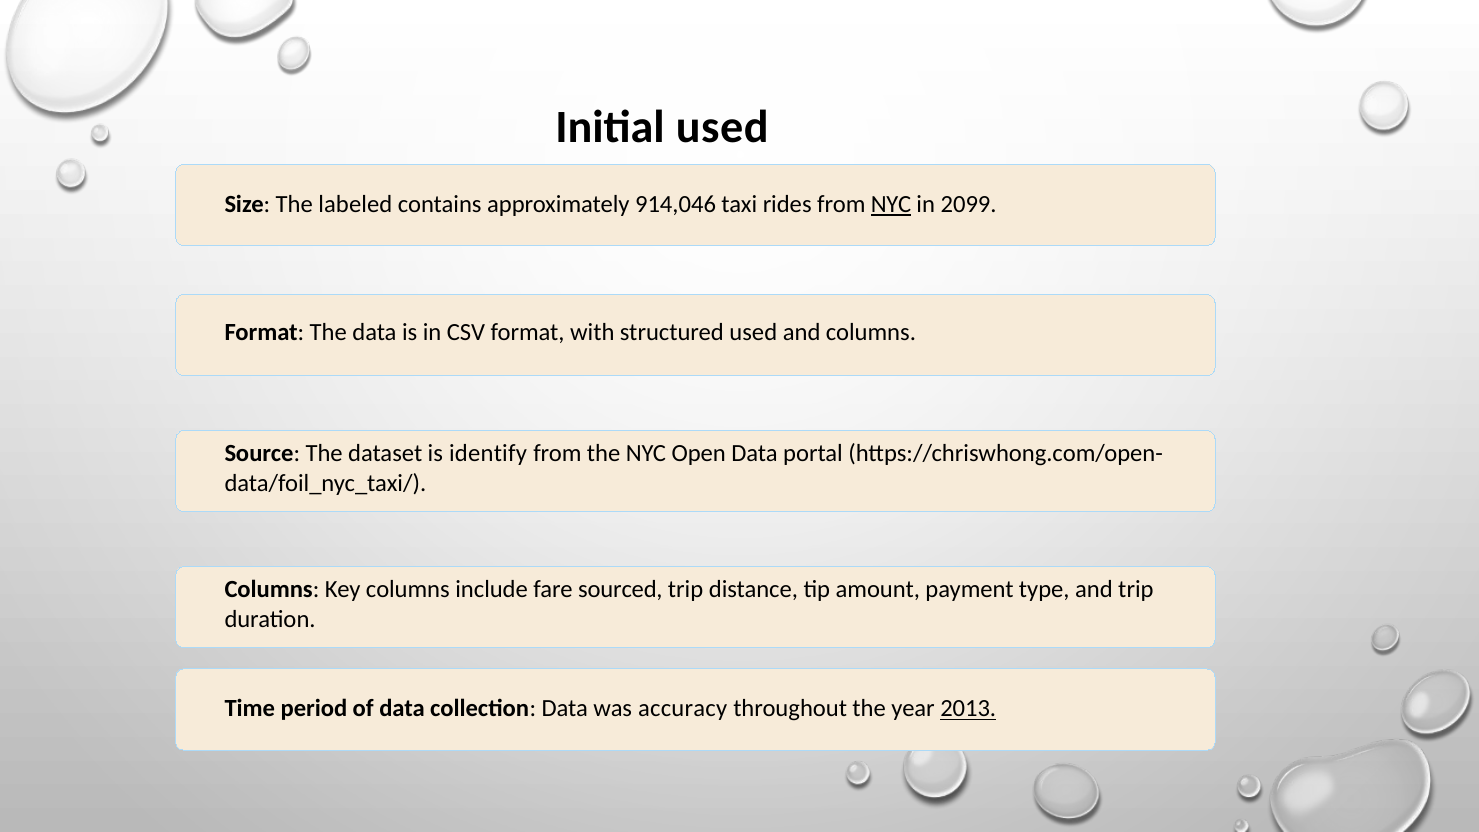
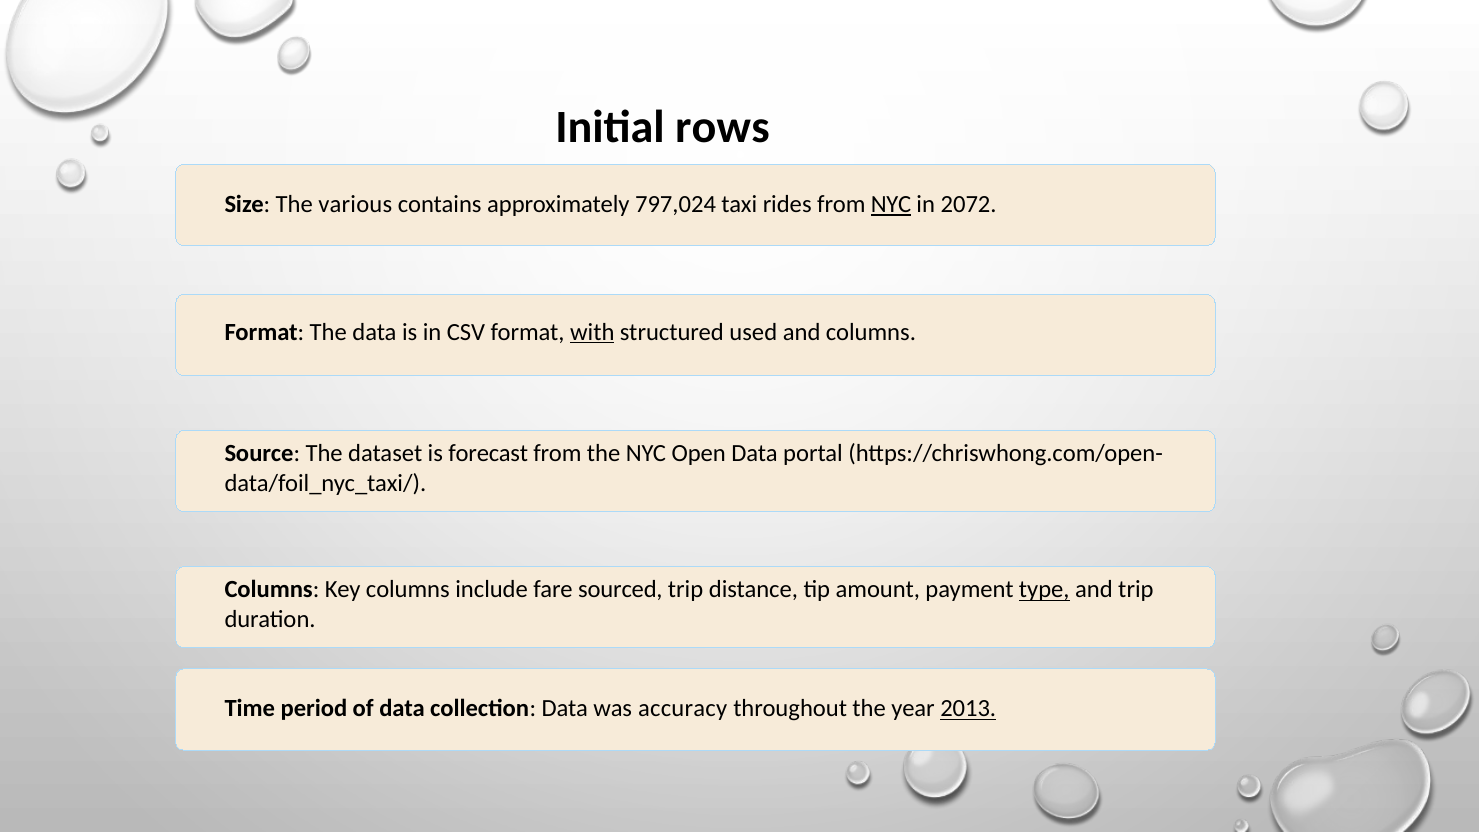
Initial used: used -> rows (722, 128)
labeled: labeled -> various (355, 204)
914,046: 914,046 -> 797,024 (676, 204)
2099: 2099 -> 2072 (969, 204)
with underline: none -> present (592, 332)
identify: identify -> forecast (488, 454)
type underline: none -> present (1044, 590)
